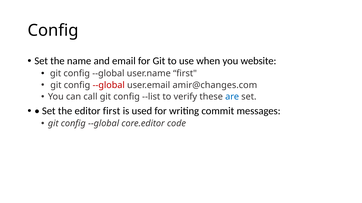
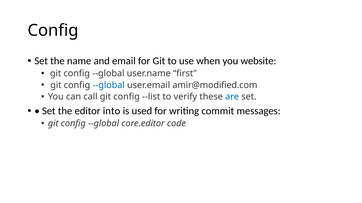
--global colour: red -> blue (109, 85)
amir@changes.com: amir@changes.com -> amir@modified.com (215, 85)
editor first: first -> into (112, 111)
